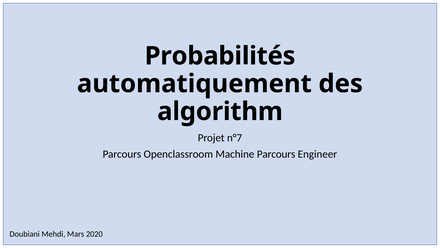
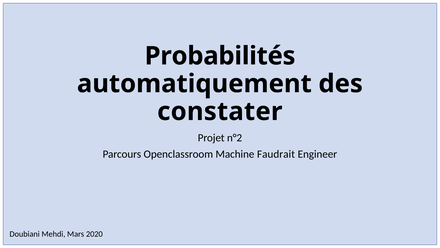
algorithm: algorithm -> constater (220, 111)
n°7: n°7 -> n°2 (235, 138)
Machine Parcours: Parcours -> Faudrait (276, 154)
